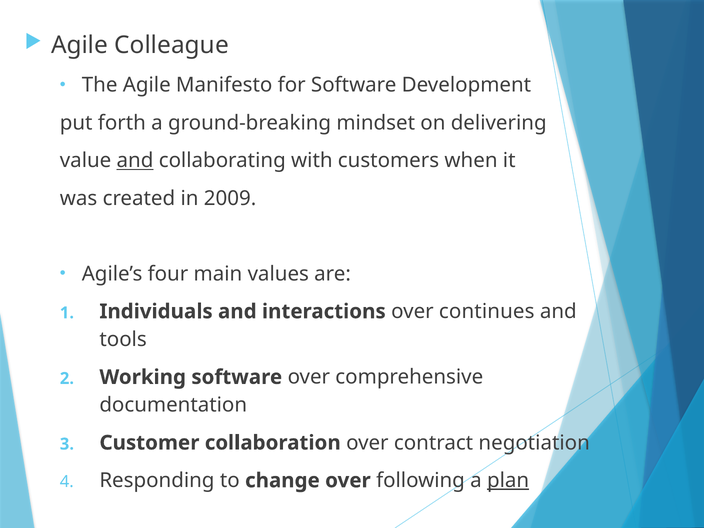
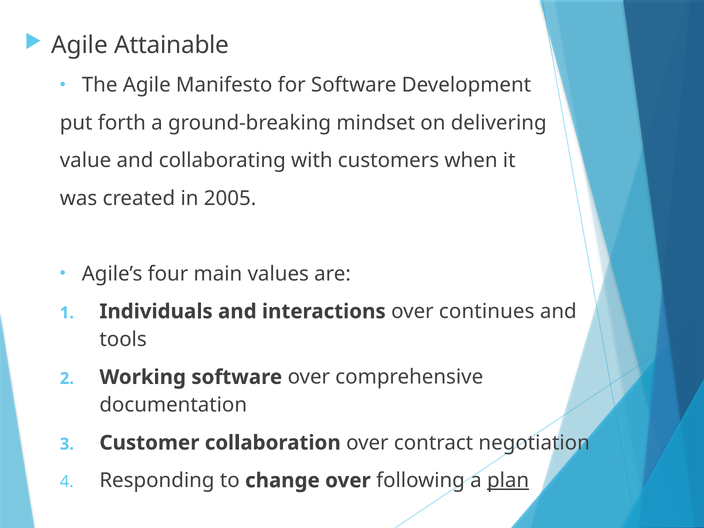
Colleague: Colleague -> Attainable (172, 45)
and underline: present -> none (135, 161)
2009: 2009 -> 2005 (230, 198)
